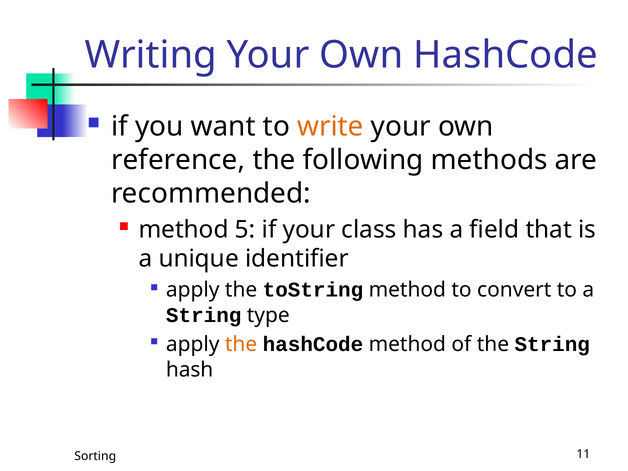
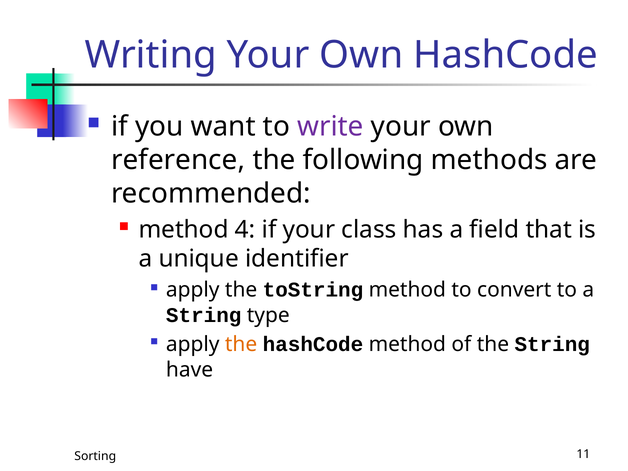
write colour: orange -> purple (330, 127)
5: 5 -> 4 (245, 230)
hash: hash -> have (190, 370)
